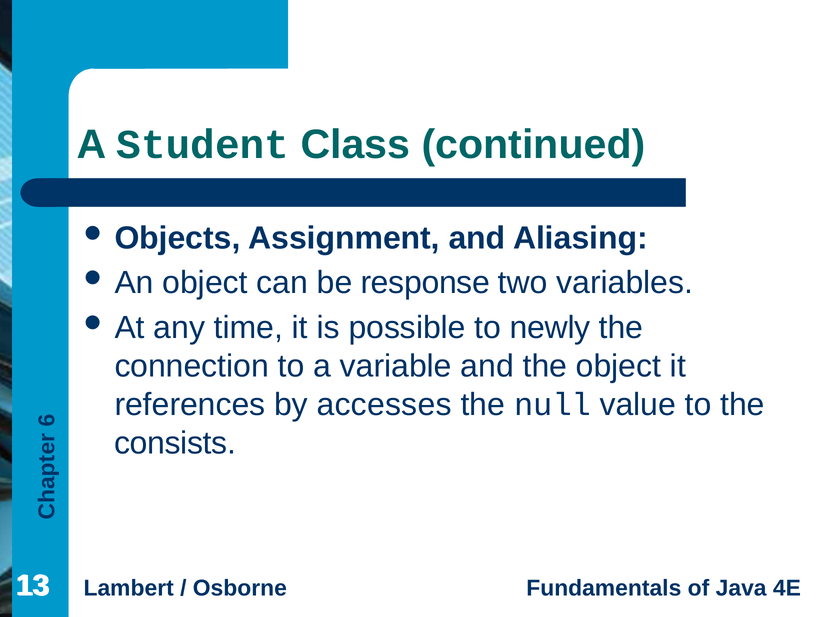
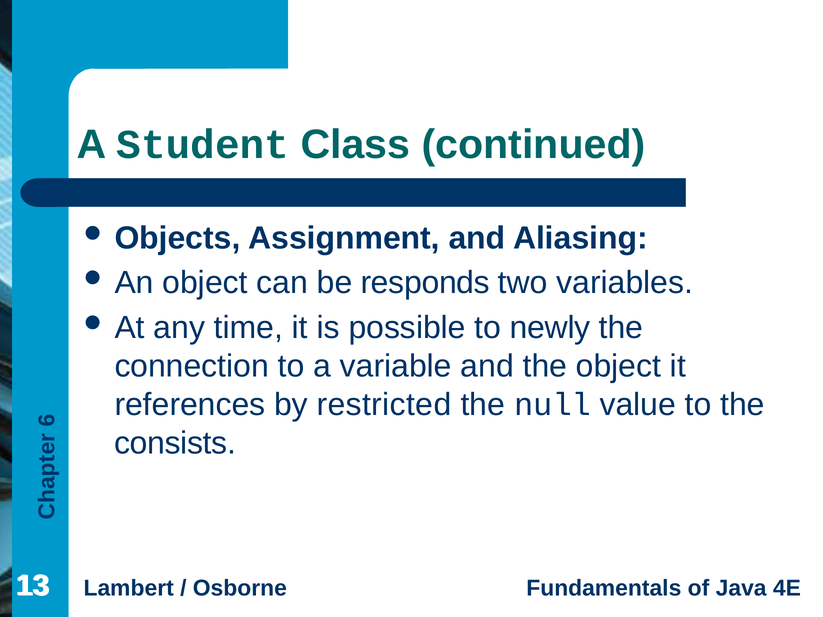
response: response -> responds (425, 283)
accesses: accesses -> restricted (384, 405)
